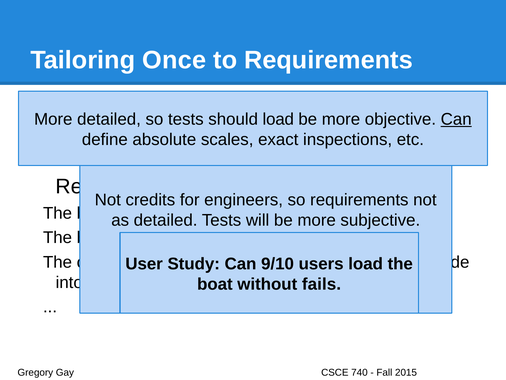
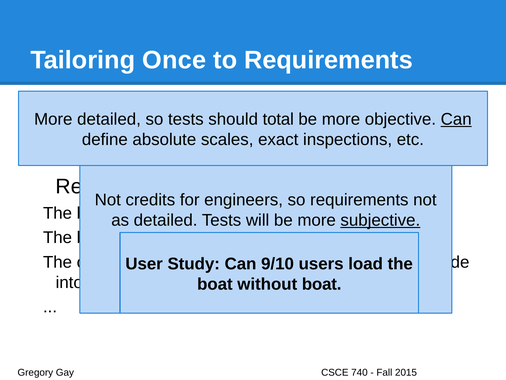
load: load -> total (278, 119)
subjective underline: none -> present (380, 220)
without fails: fails -> boat (322, 284)
